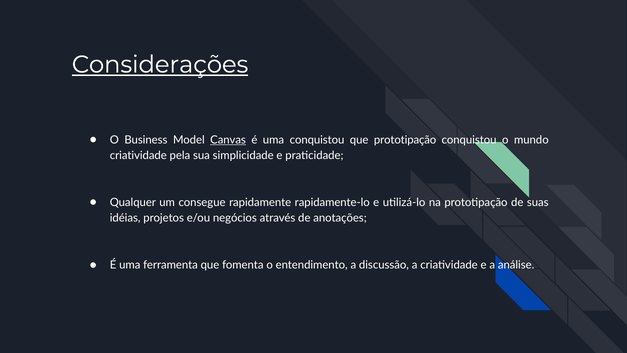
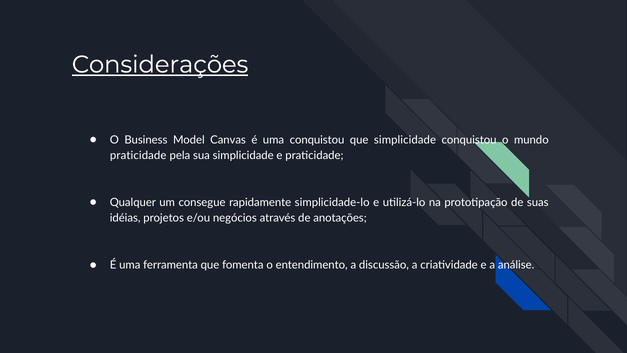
Canvas underline: present -> none (228, 140)
que prototipação: prototipação -> simplicidade (405, 140)
criatividade: criatividade -> praticidade (138, 155)
rapidamente-lo: rapidamente-lo -> simplicidade-lo (332, 202)
